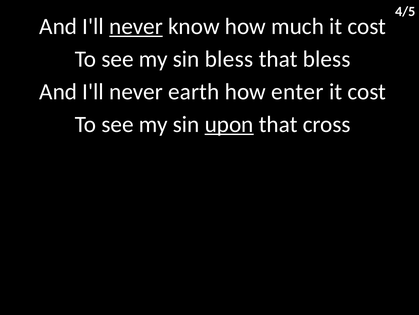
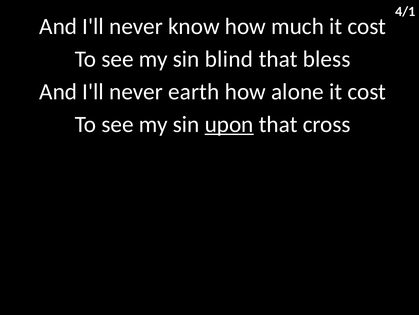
4/5: 4/5 -> 4/1 (405, 11)
never underline: present -> none (136, 26)
sin bless: bless -> blind (229, 59)
enter: enter -> alone (297, 91)
